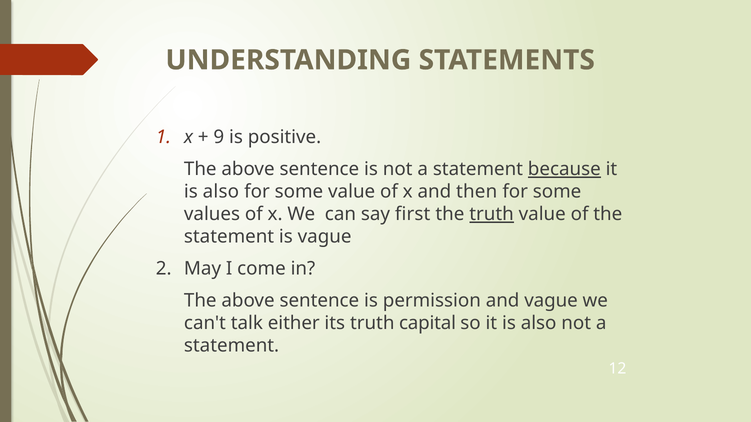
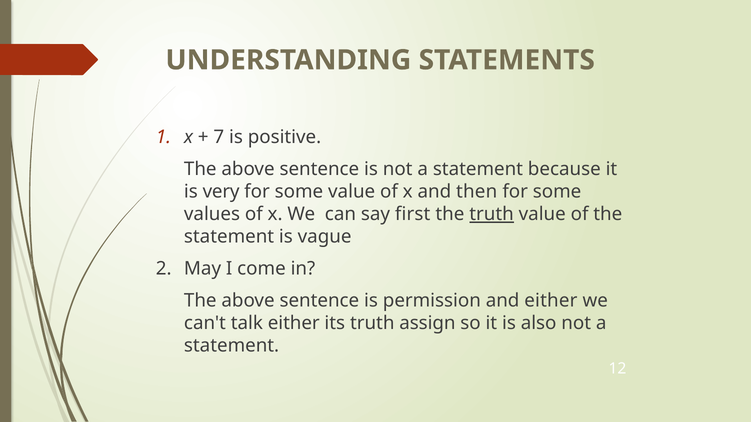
9: 9 -> 7 (219, 137)
because underline: present -> none (564, 169)
also: also -> very (221, 192)
and vague: vague -> either (551, 301)
capital: capital -> assign (427, 323)
